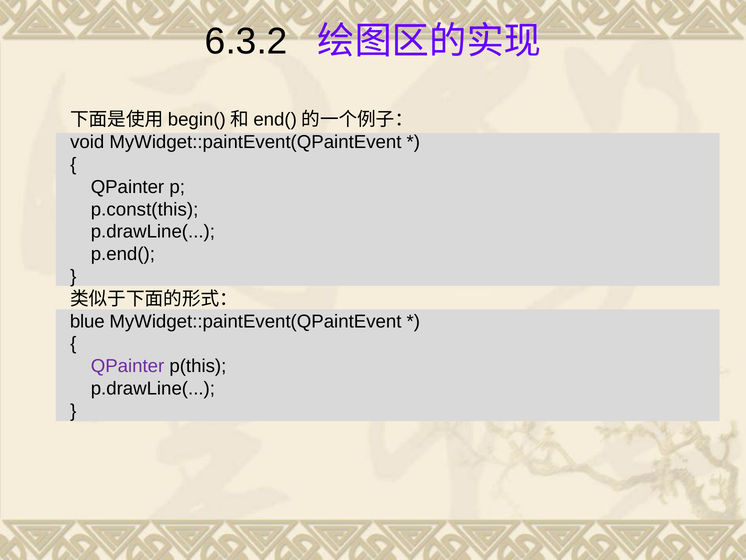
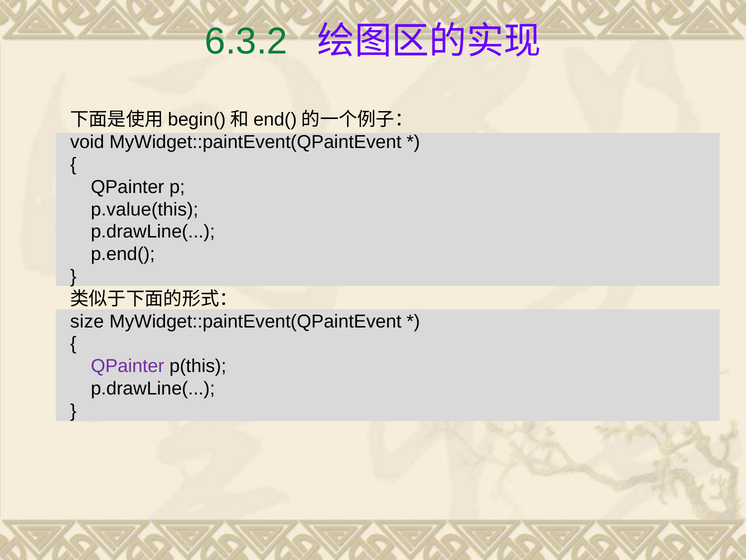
6.3.2 colour: black -> green (246, 41)
p.const(this: p.const(this -> p.value(this (145, 209)
blue: blue -> size (87, 321)
